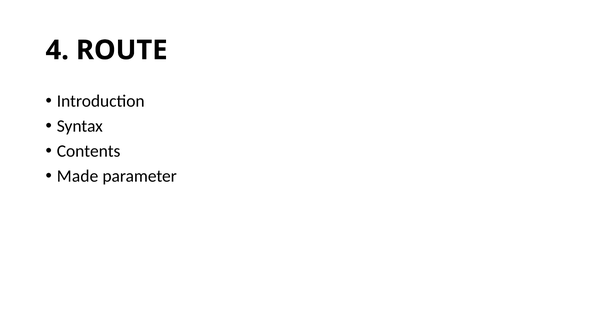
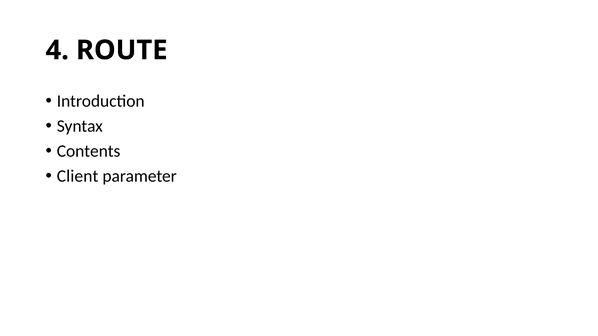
Made: Made -> Client (78, 176)
